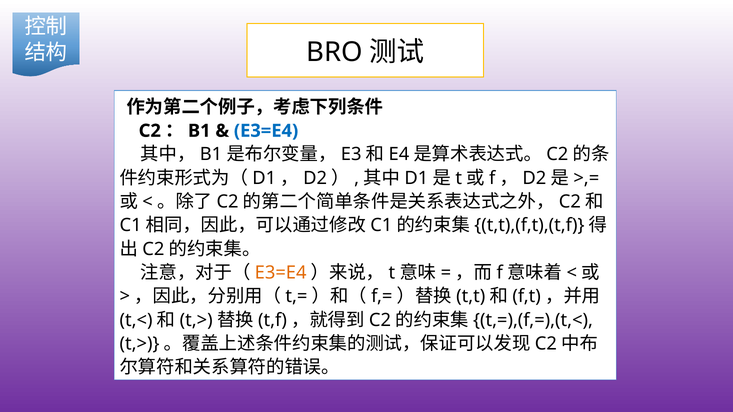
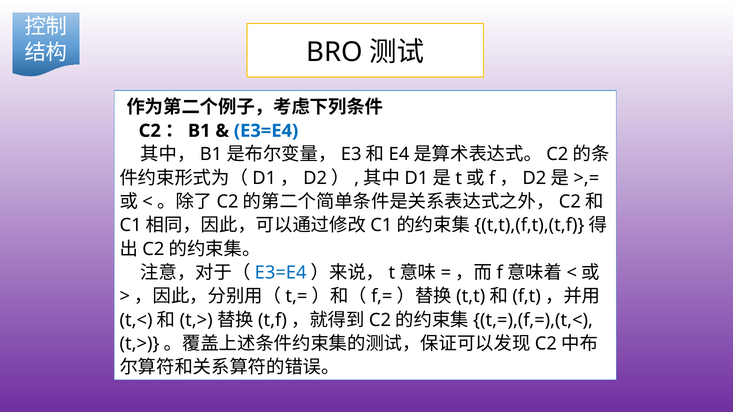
E3=E4 colour: orange -> blue (281, 273)
